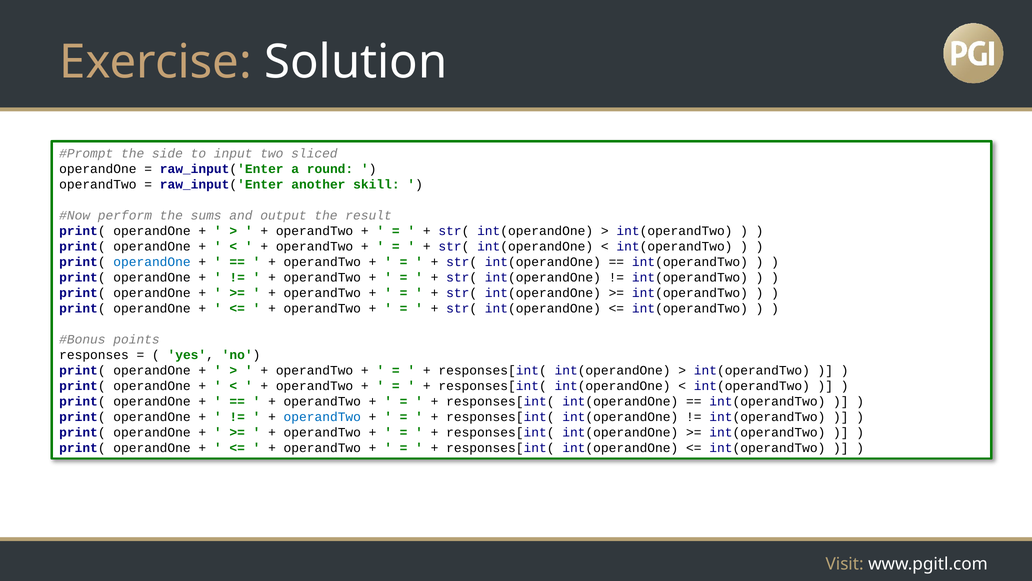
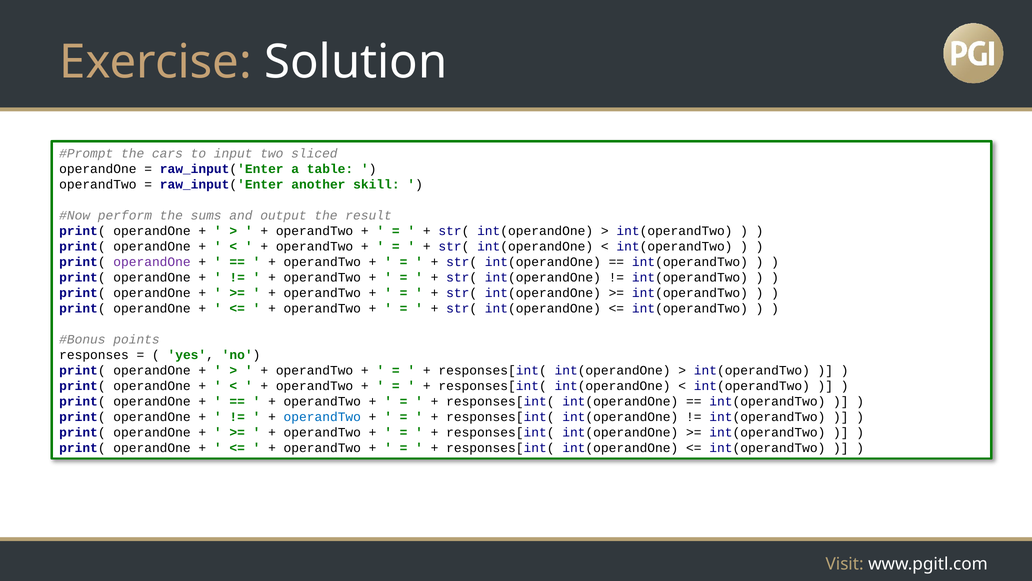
side: side -> cars (167, 153)
round: round -> table (330, 169)
operandOne colour: blue -> purple (152, 262)
